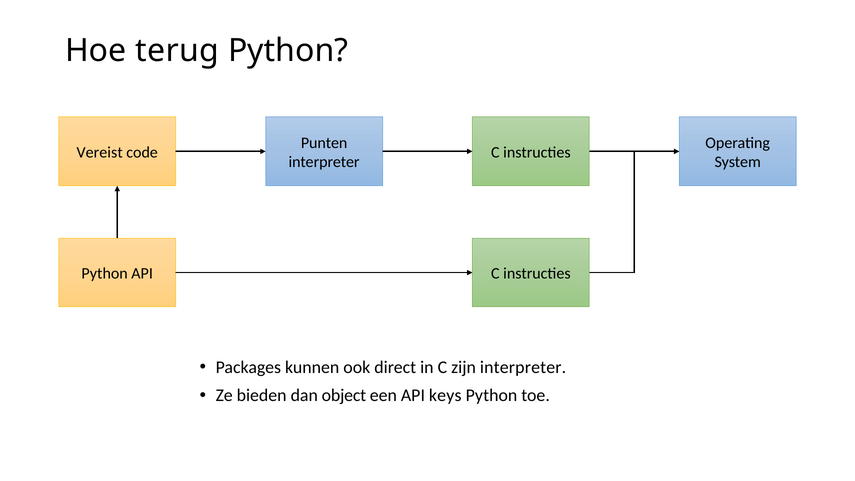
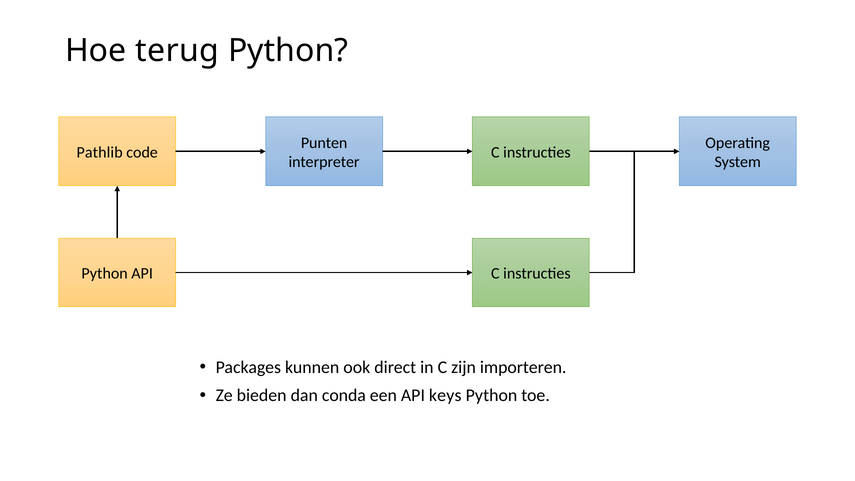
Vereist: Vereist -> Pathlib (100, 152)
zijn interpreter: interpreter -> importeren (523, 367)
object: object -> conda (344, 395)
